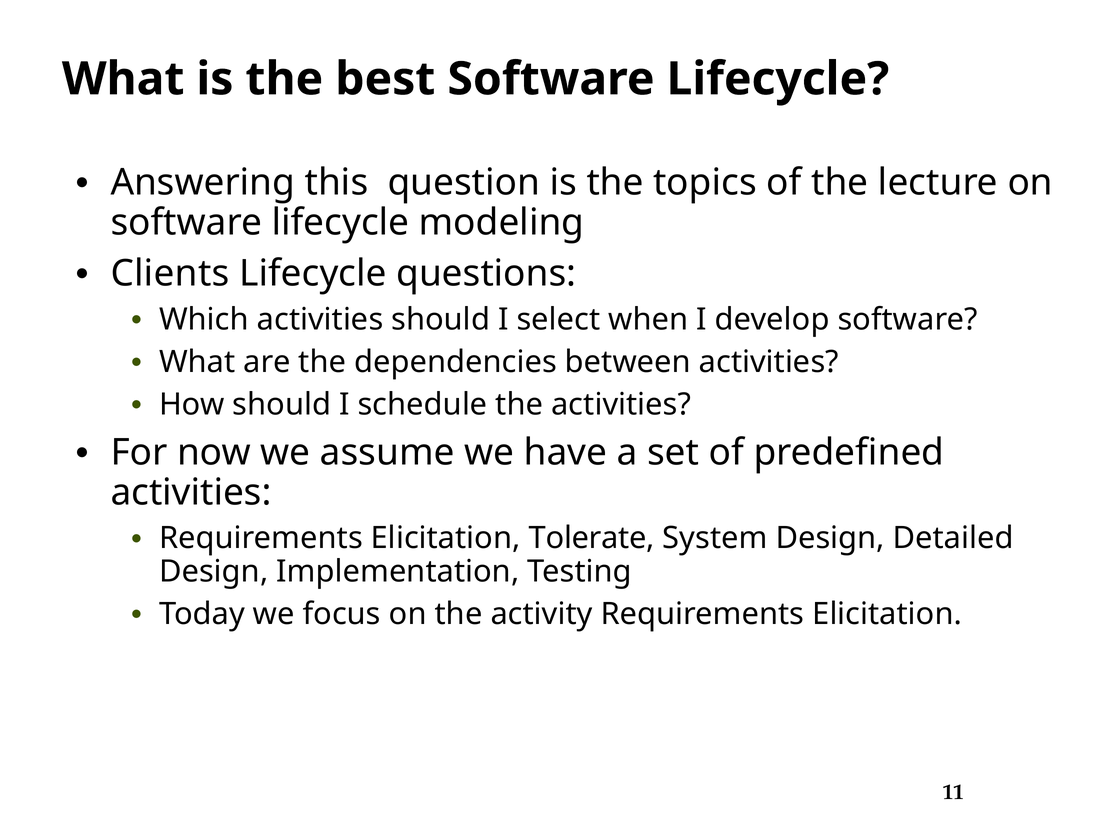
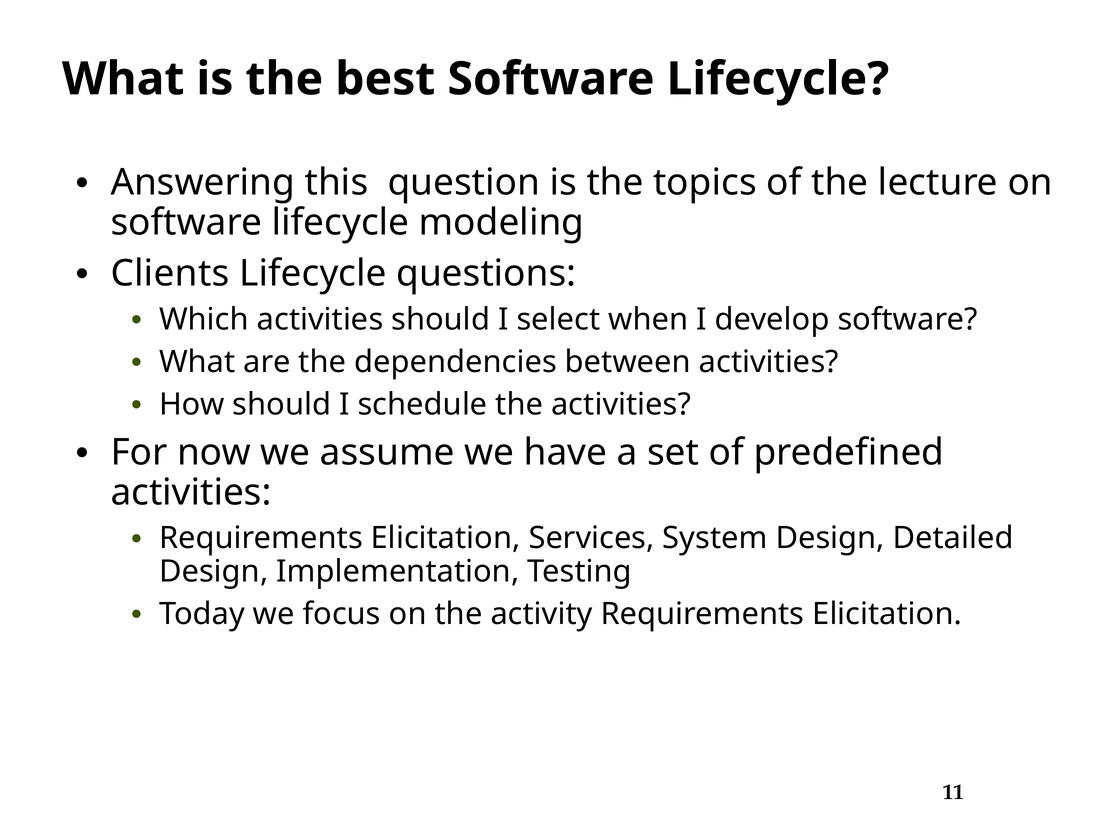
Tolerate: Tolerate -> Services (592, 538)
